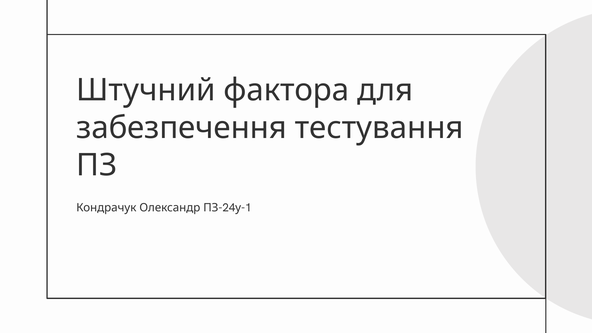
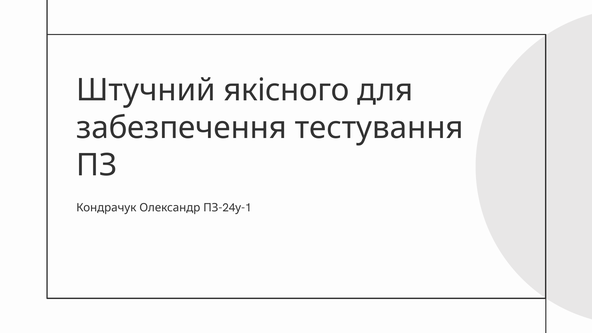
фактора: фактора -> якісного (286, 90)
